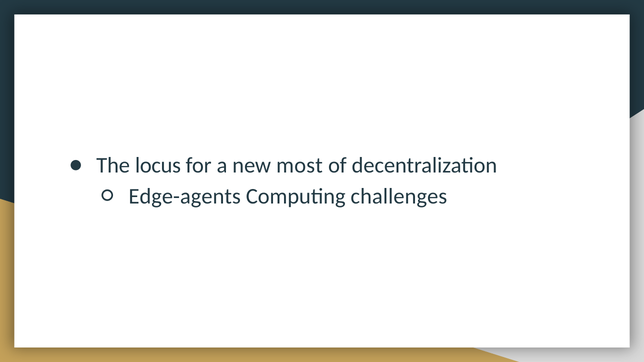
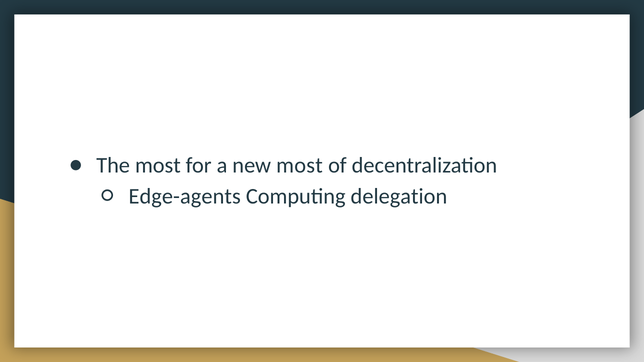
The locus: locus -> most (158, 166)
challenges: challenges -> delegation (399, 196)
